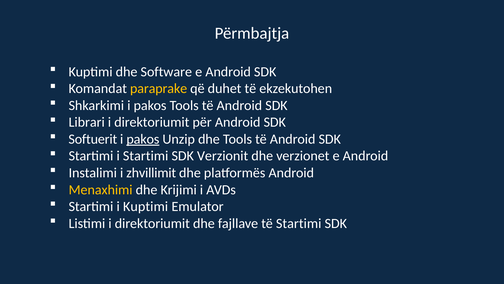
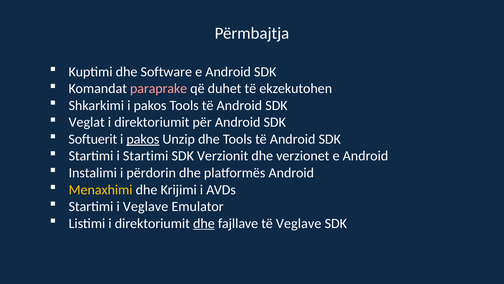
paraprake colour: yellow -> pink (159, 89)
Librari: Librari -> Veglat (87, 122)
zhvillimit: zhvillimit -> përdorin (151, 173)
i Kuptimi: Kuptimi -> Veglave (146, 206)
dhe underline: none -> present (204, 223)
të Startimi: Startimi -> Veglave (299, 223)
